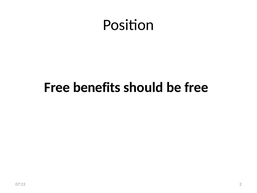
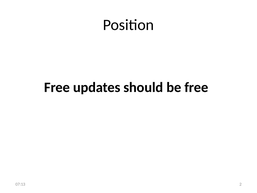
benefits: benefits -> updates (97, 87)
